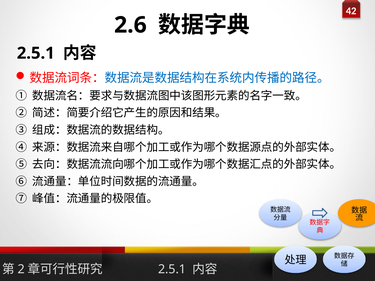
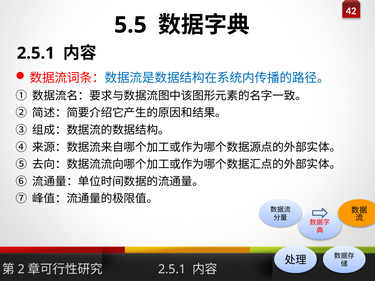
2.6: 2.6 -> 5.5 (130, 25)
